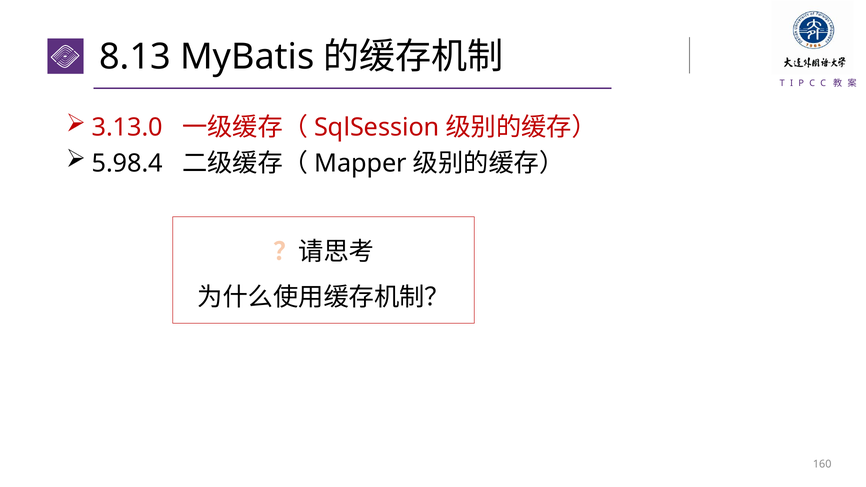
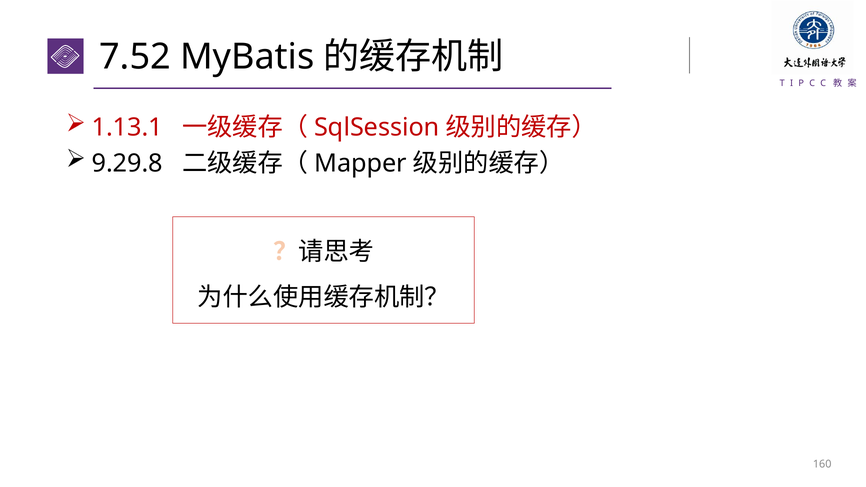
8.13: 8.13 -> 7.52 (135, 57)
3.13.0: 3.13.0 -> 1.13.1 (127, 127)
5.98.4: 5.98.4 -> 9.29.8 (127, 163)
